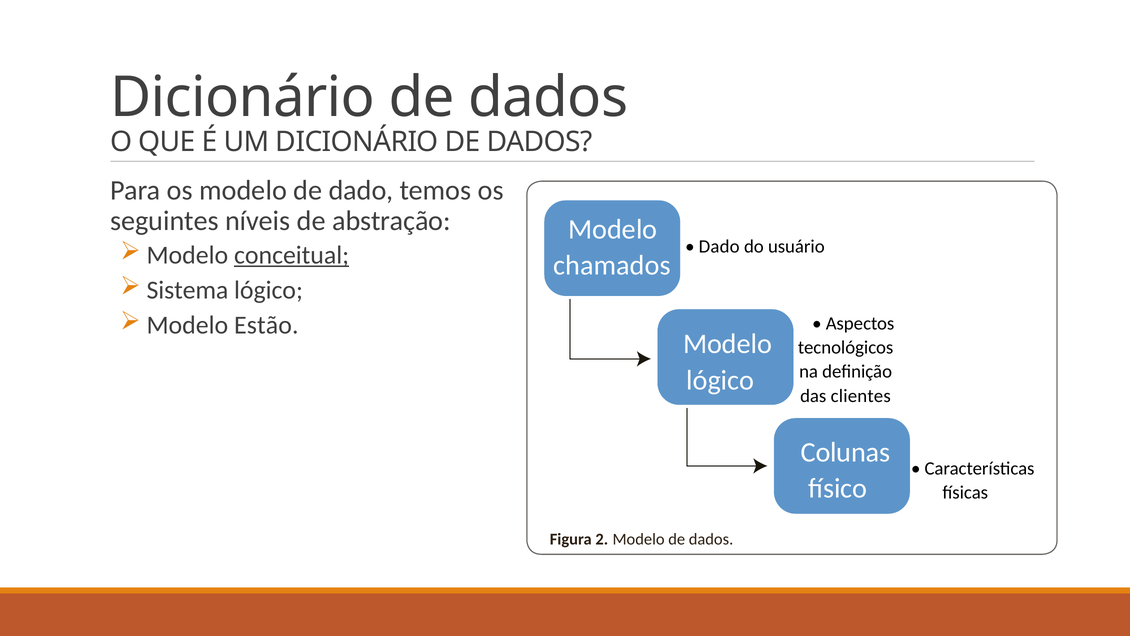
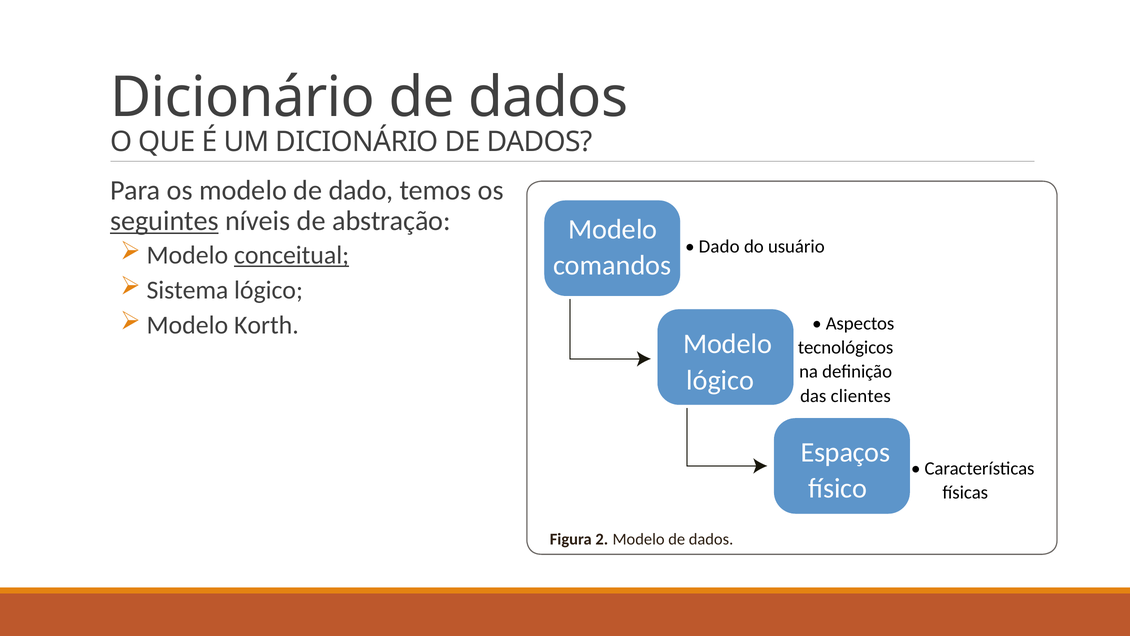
seguintes underline: none -> present (164, 221)
chamados: chamados -> comandos (612, 265)
Estão: Estão -> Korth (266, 325)
Colunas: Colunas -> Espaços (845, 452)
